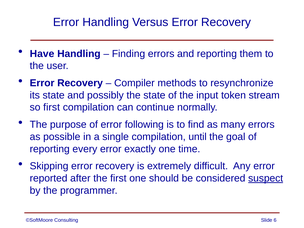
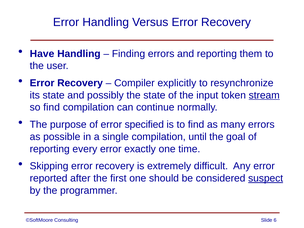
methods: methods -> explicitly (177, 83)
stream underline: none -> present (264, 95)
so first: first -> find (52, 107)
following: following -> specified (144, 125)
